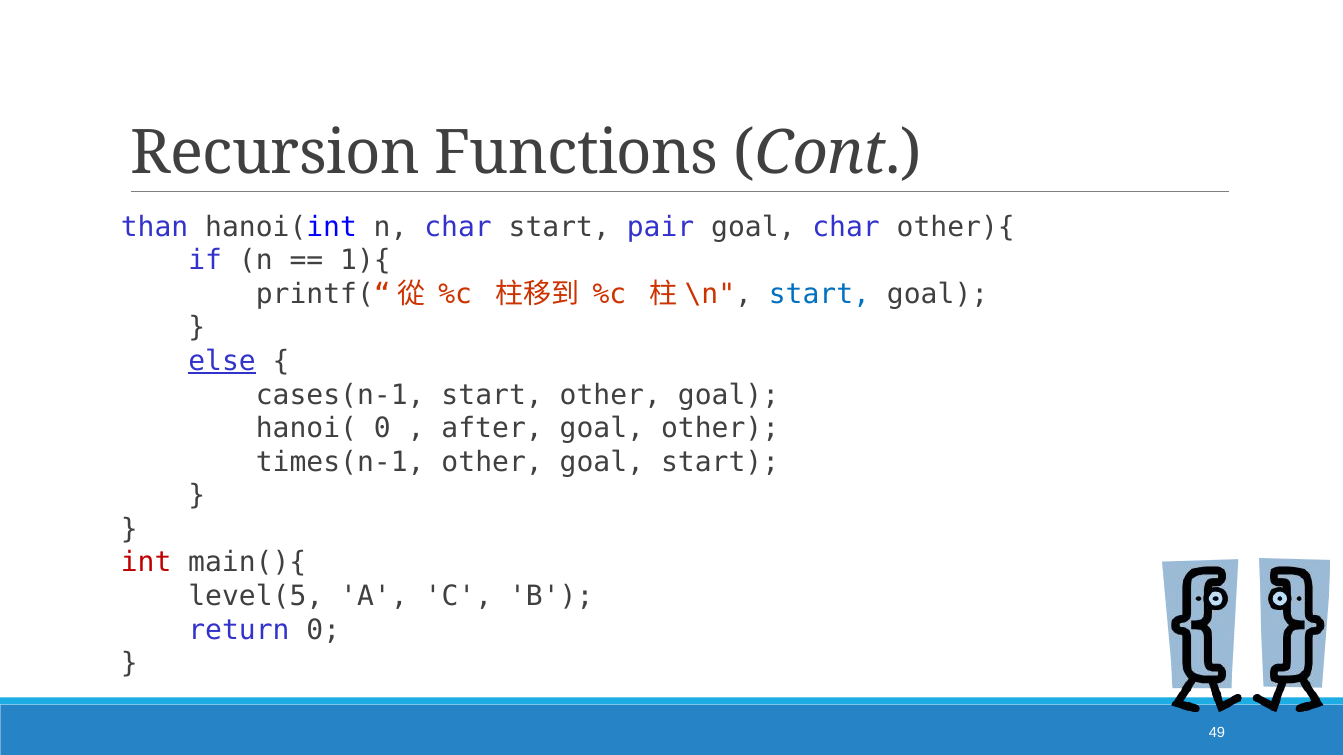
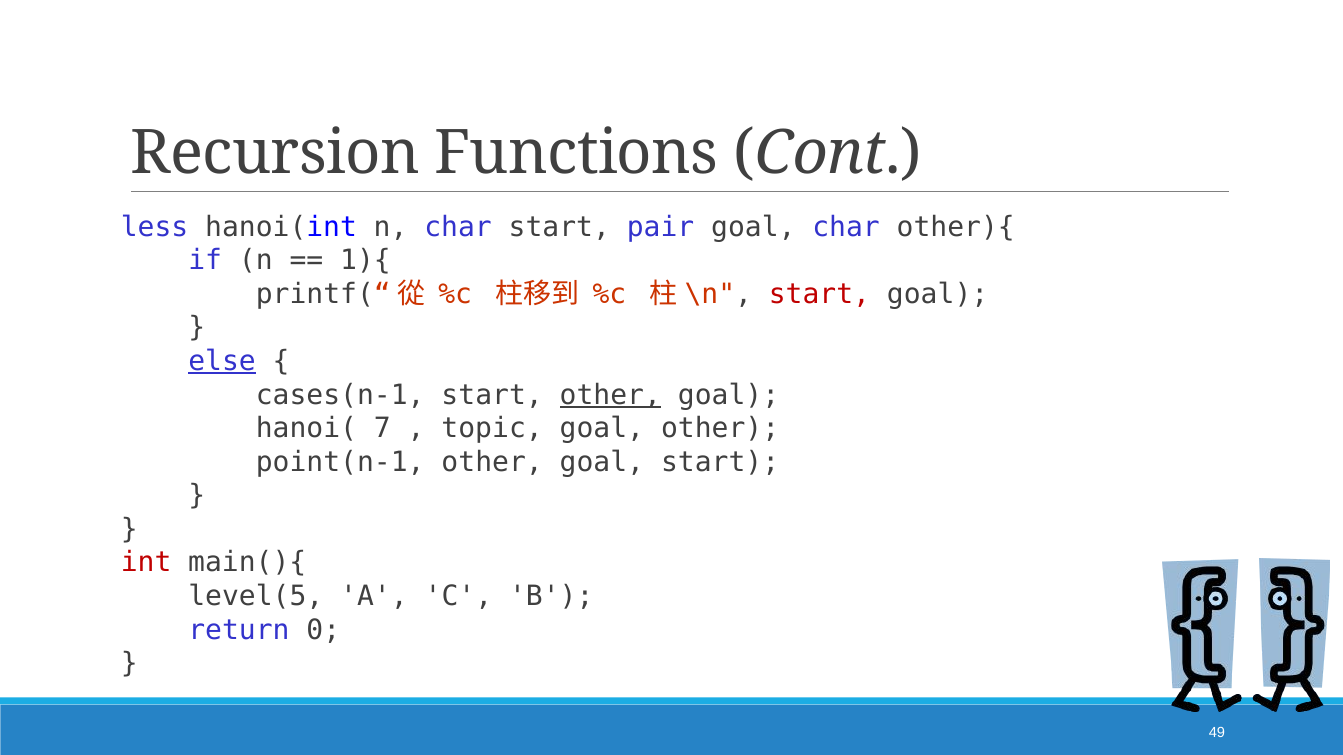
than: than -> less (155, 227)
start colour: blue -> red (819, 294)
other underline: none -> present (610, 395)
hanoi( 0: 0 -> 7 (382, 429)
after: after -> topic (492, 429)
times(n-1: times(n-1 -> point(n-1 (340, 462)
